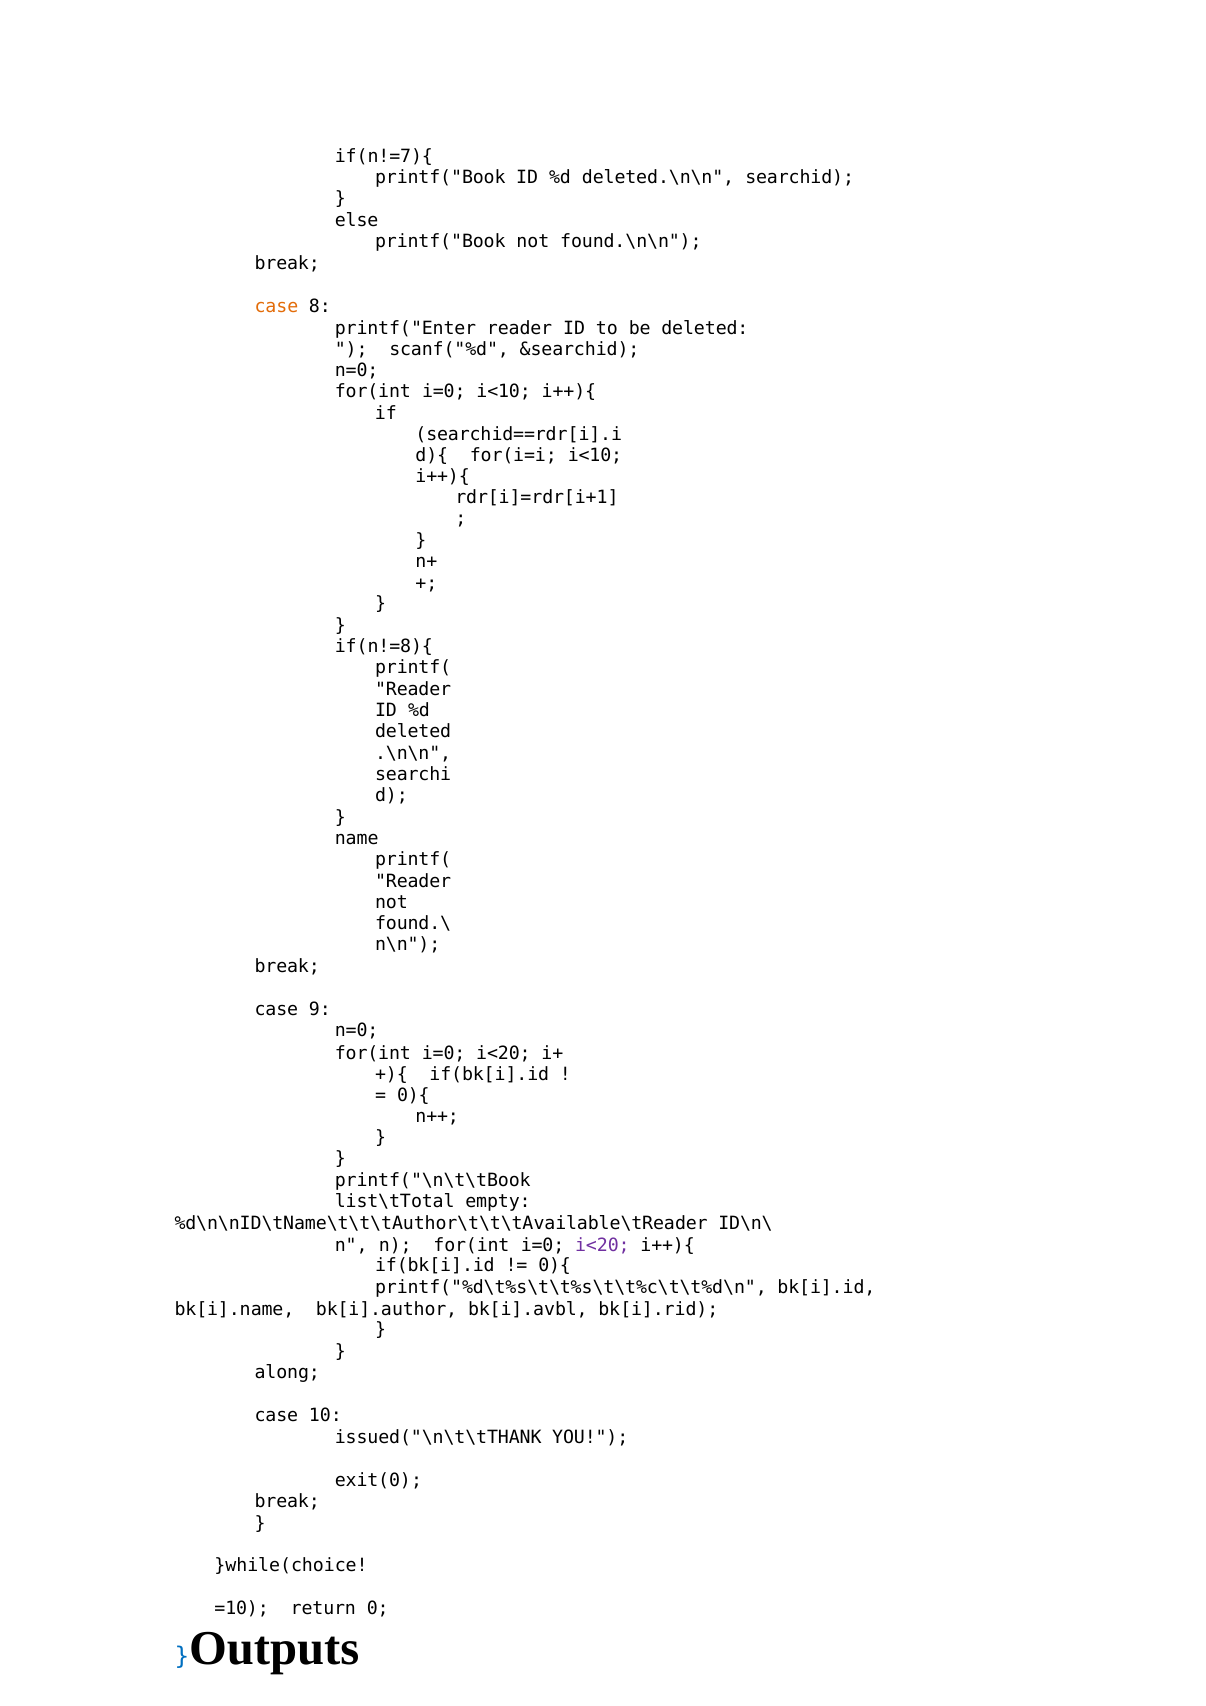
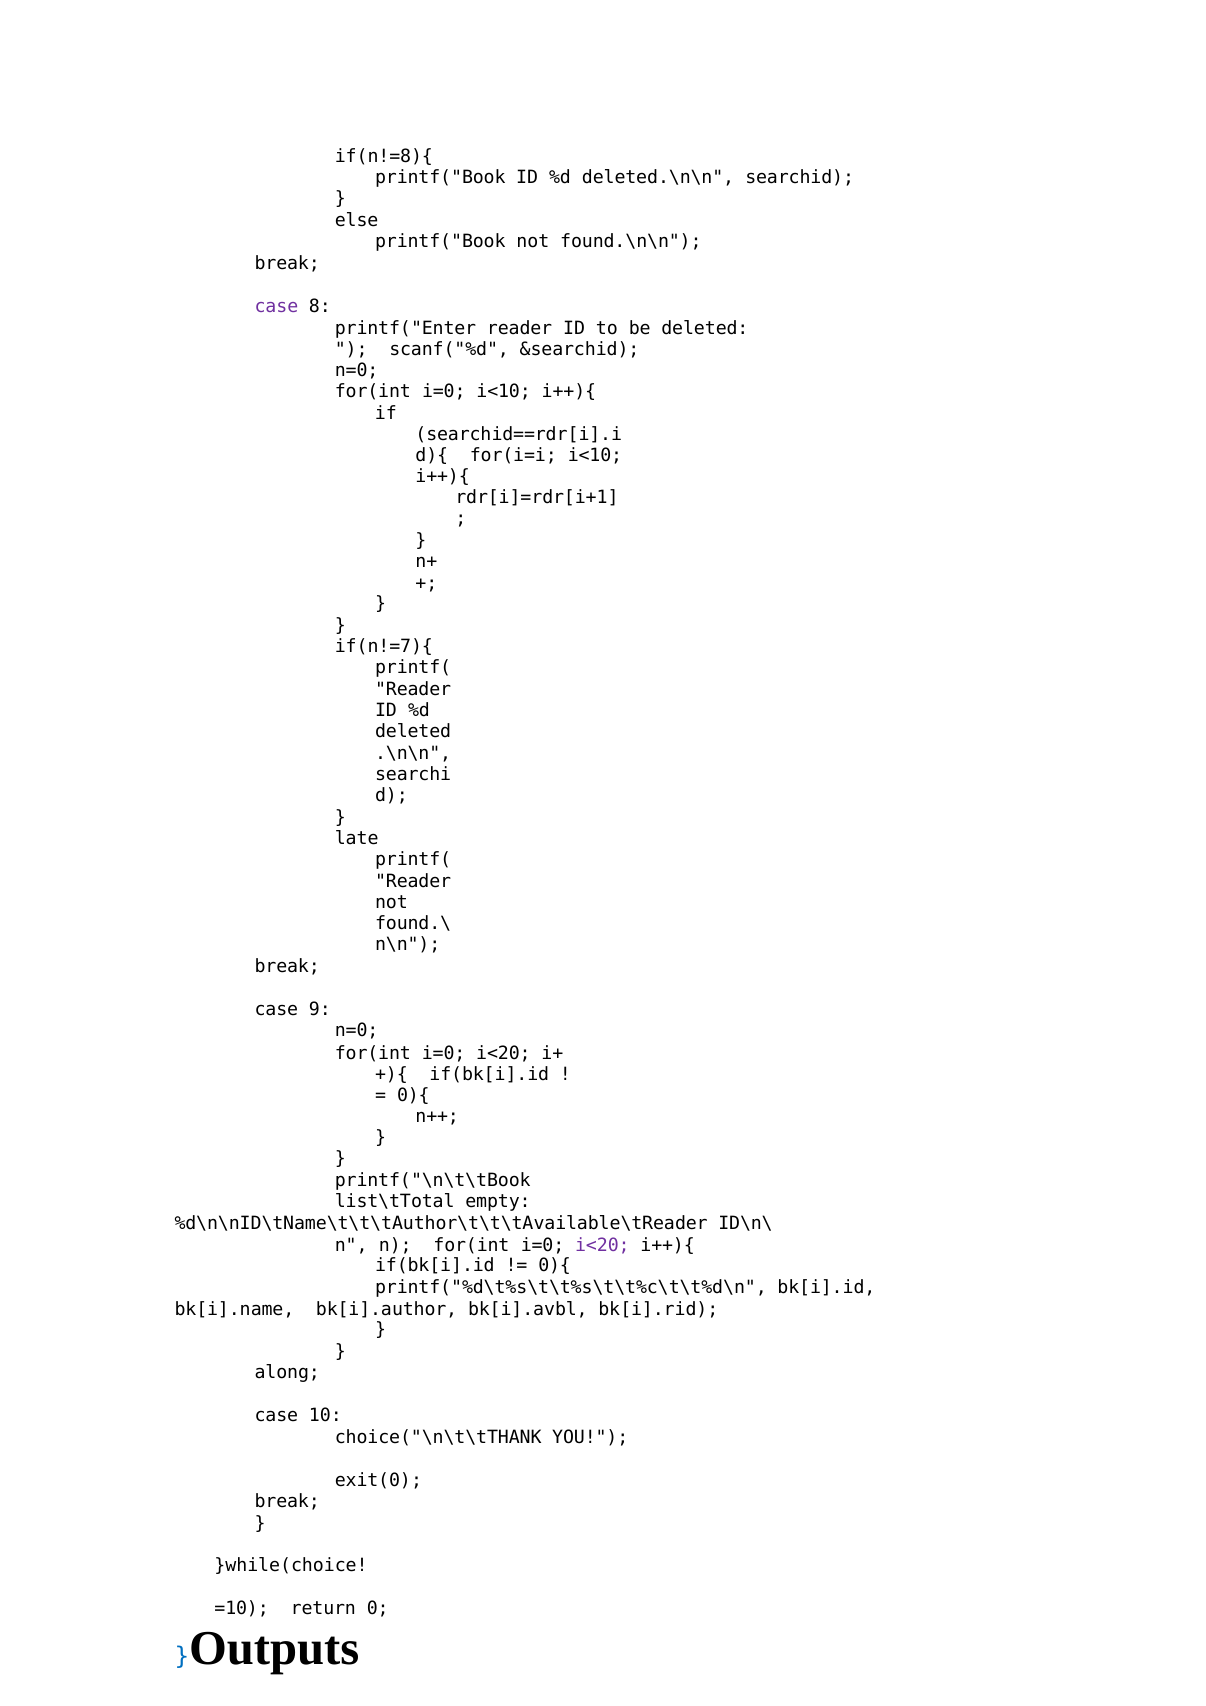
if(n!=7){: if(n!=7){ -> if(n!=8){ (384, 156)
case colour: orange -> purple (276, 306)
if(n!=8){: if(n!=8){ -> if(n!=7){ (384, 647)
name: name -> late (357, 839)
issued("\n\t\tTHANK: issued("\n\t\tTHANK -> choice("\n\t\tTHANK (438, 1438)
